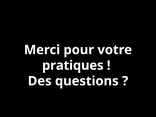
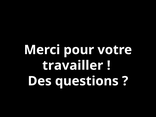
pratiques: pratiques -> travailler (73, 65)
